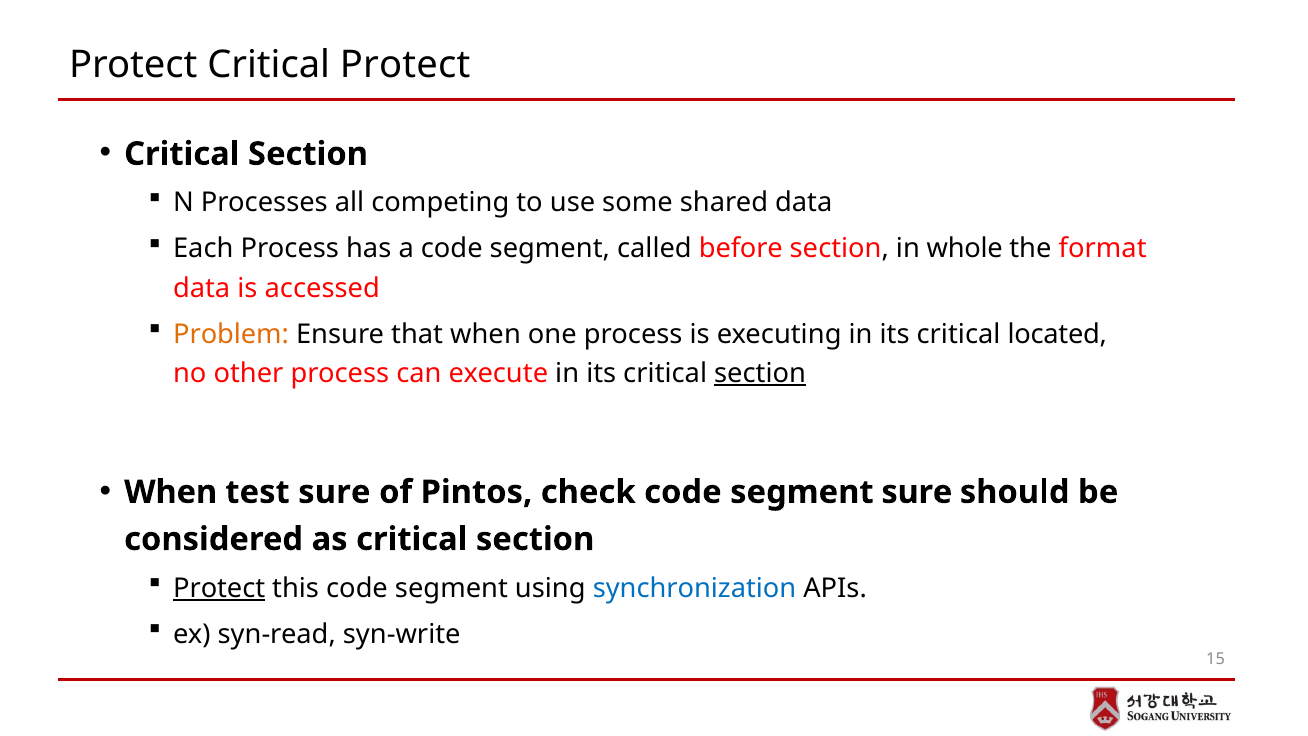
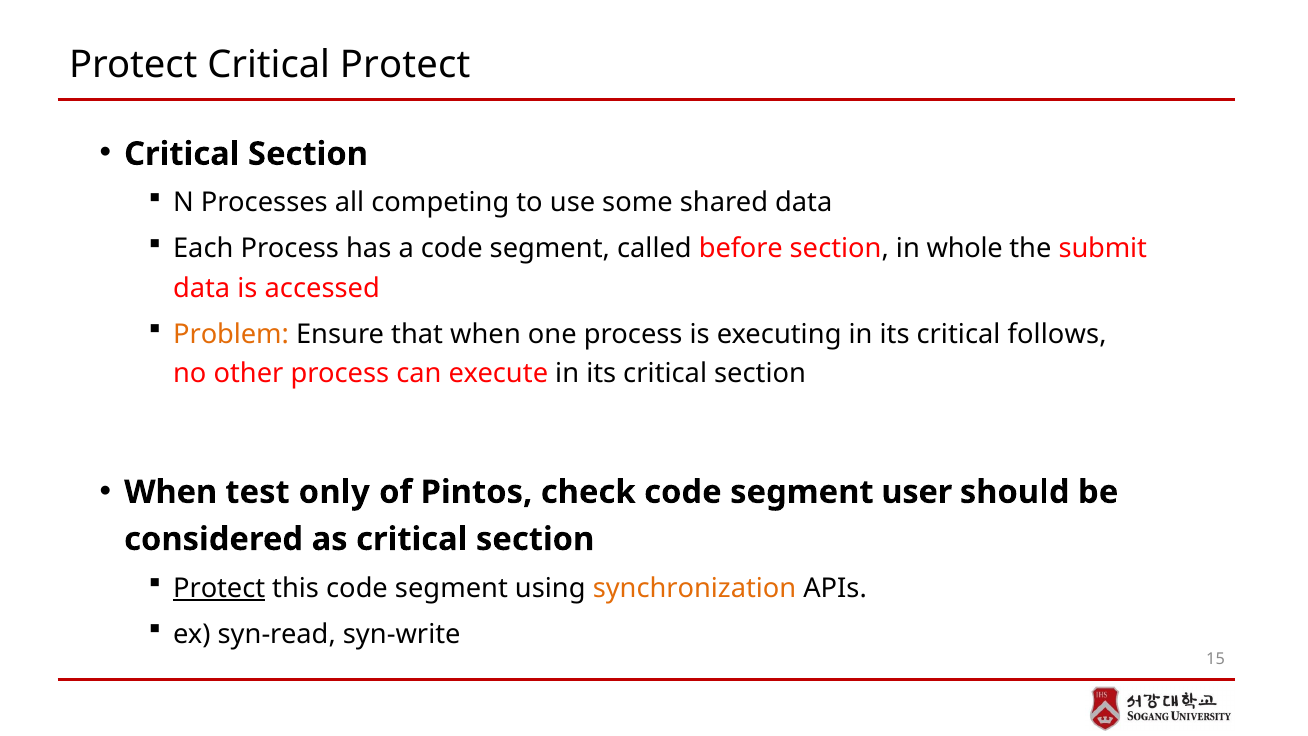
format: format -> submit (1103, 249)
located: located -> follows (1057, 334)
section underline: present -> none (760, 373)
test sure: sure -> only (334, 492)
segment sure: sure -> user (917, 492)
synchronization colour: blue -> orange (694, 588)
